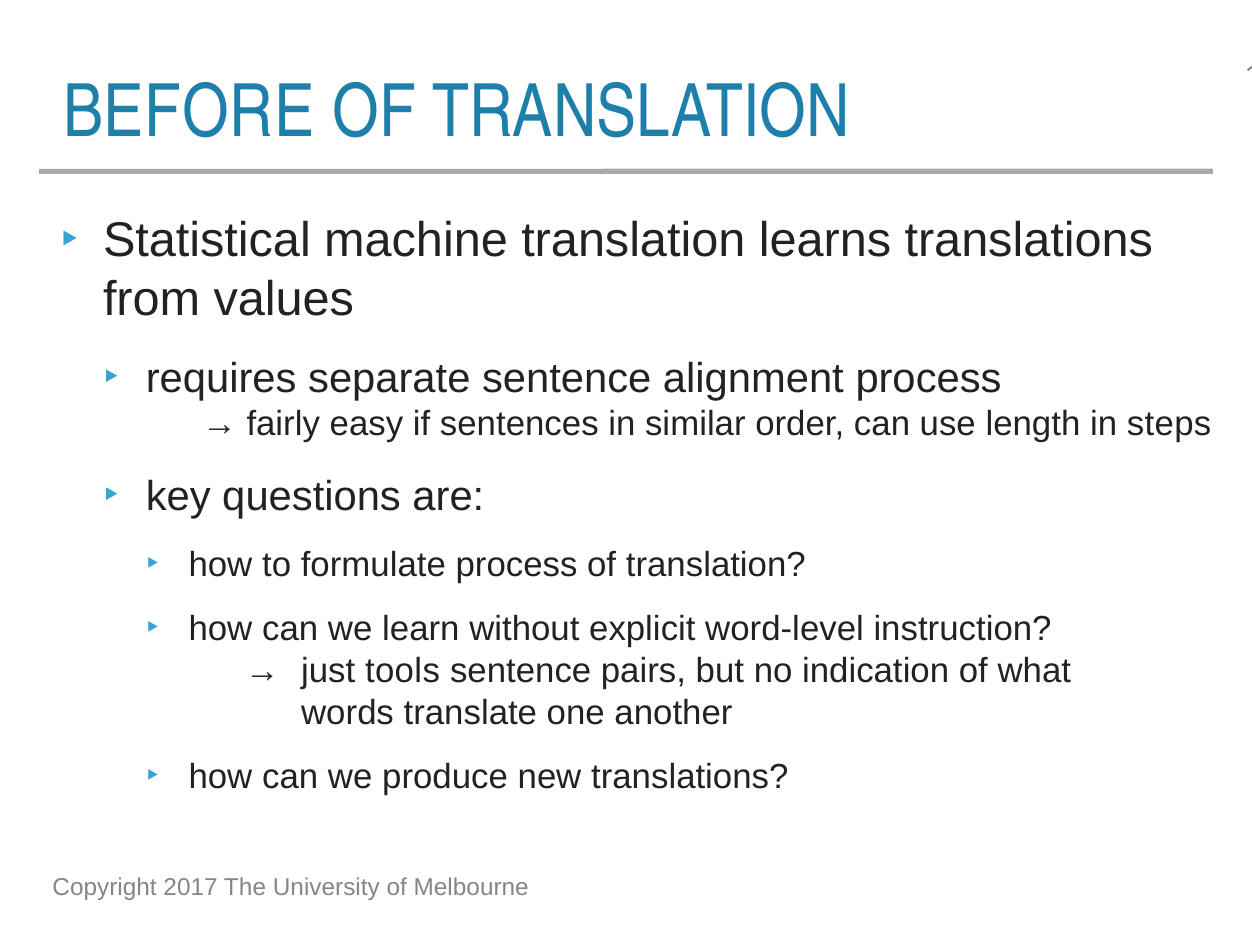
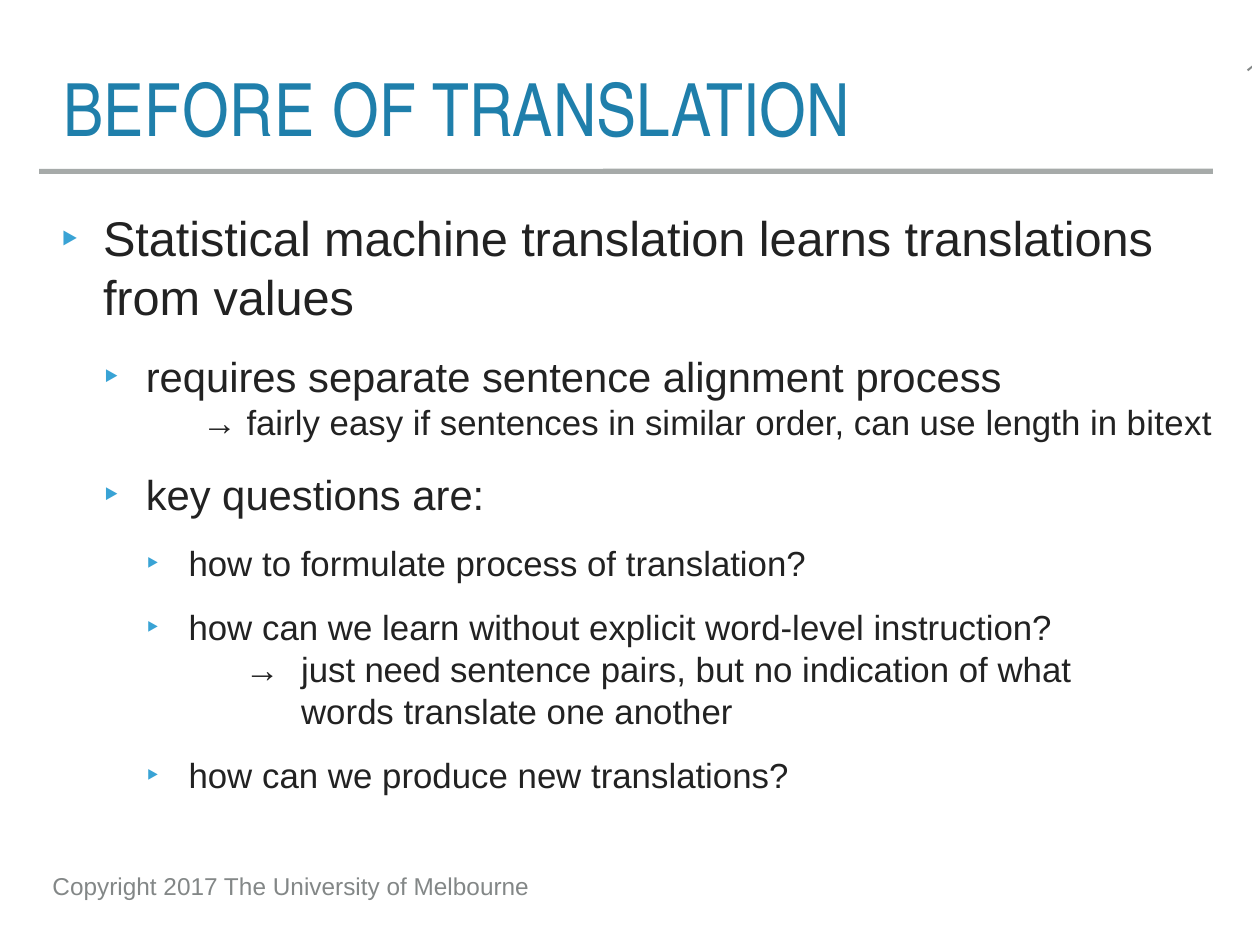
steps: steps -> bitext (1169, 424)
tools: tools -> need (403, 671)
